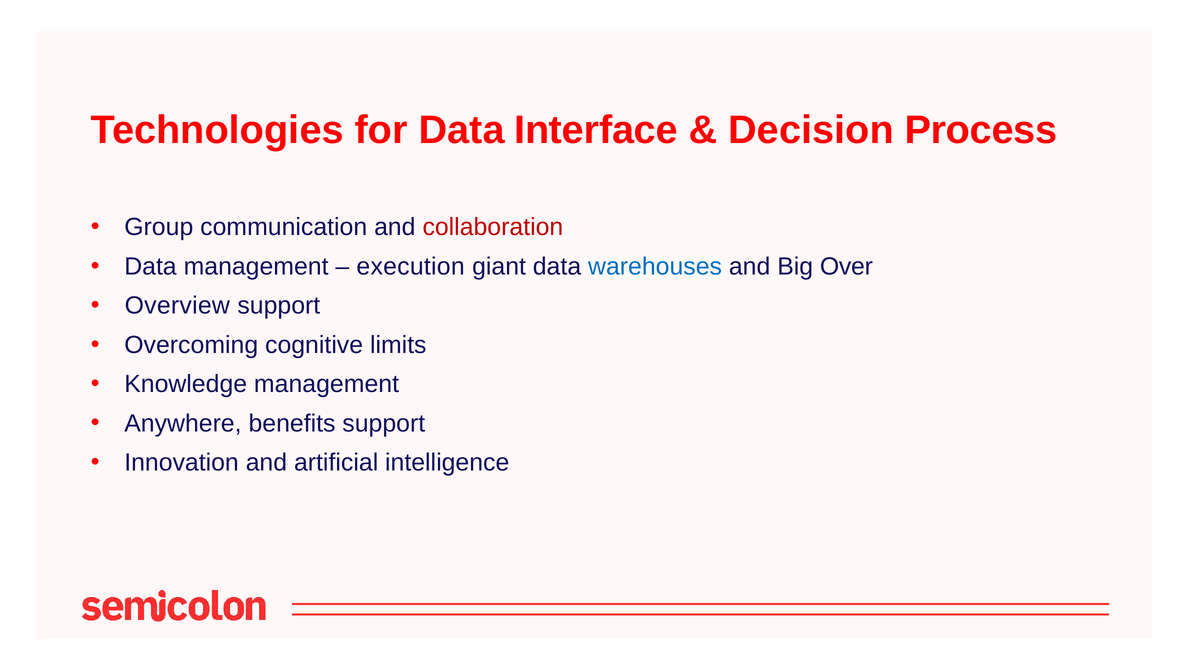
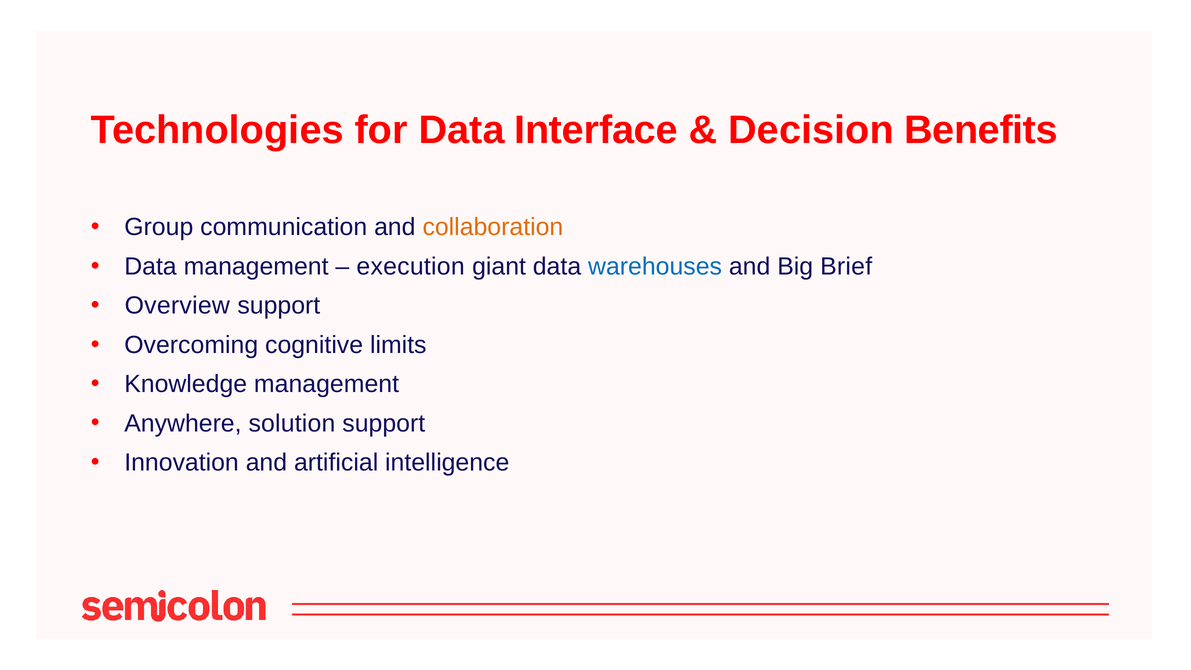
Process: Process -> Benefits (981, 130)
collaboration colour: red -> orange (493, 227)
Over: Over -> Brief (846, 266)
benefits: benefits -> solution (292, 423)
